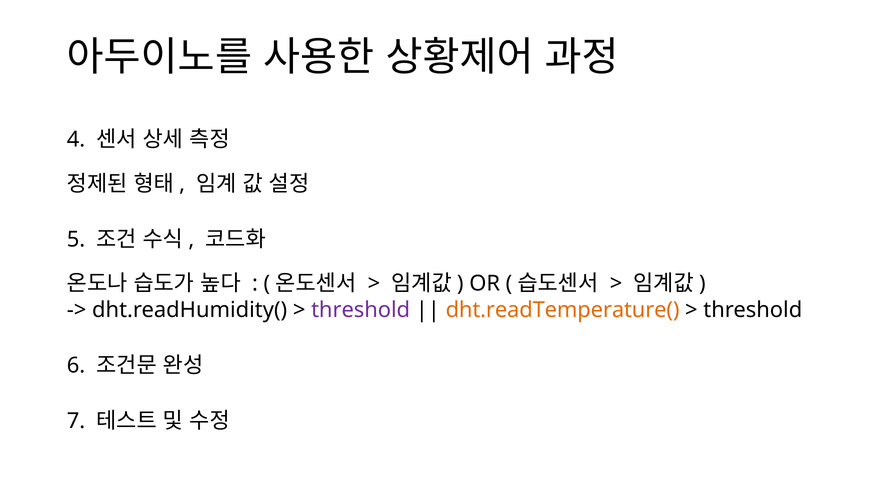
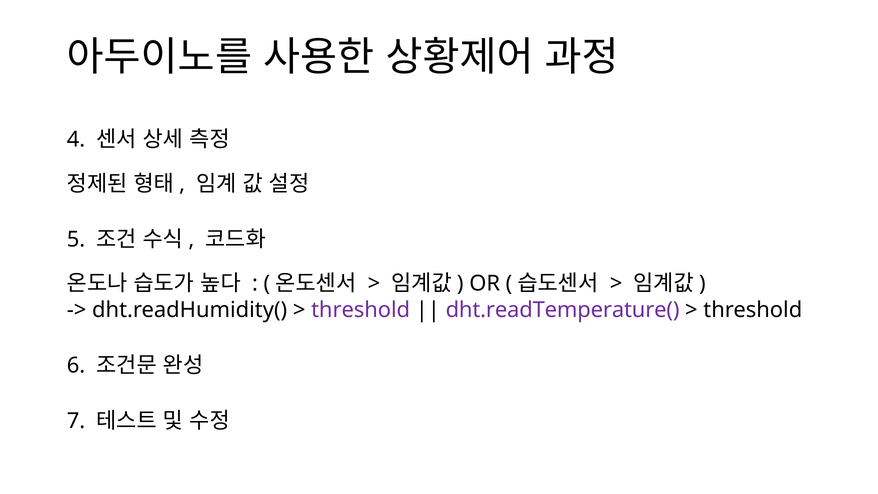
dht.readTemperature( colour: orange -> purple (563, 310)
